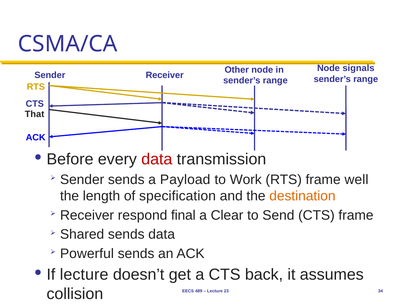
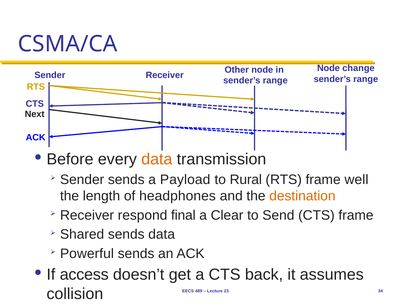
signals: signals -> change (358, 68)
That: That -> Next (35, 114)
data colour: red -> orange (157, 159)
Work: Work -> Rural (246, 180)
specification: specification -> headphones (178, 196)
If lecture: lecture -> access (84, 275)
